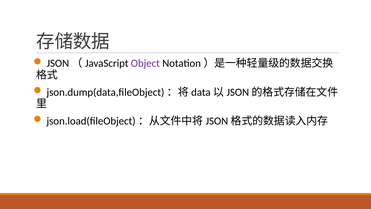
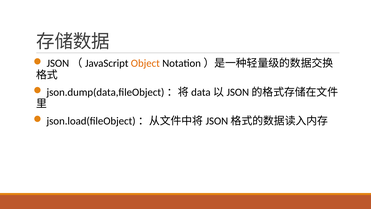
Object colour: purple -> orange (145, 63)
